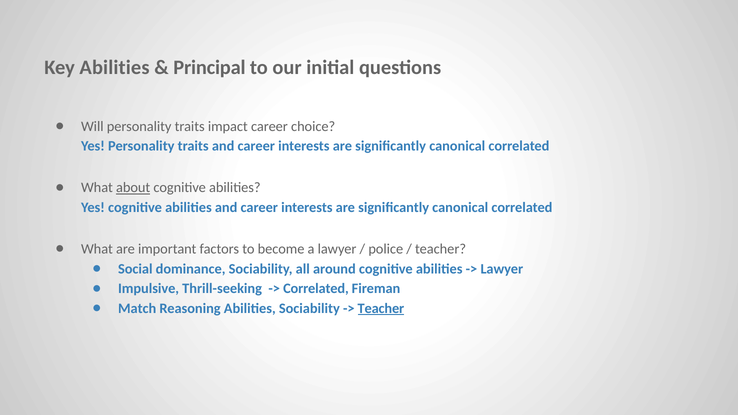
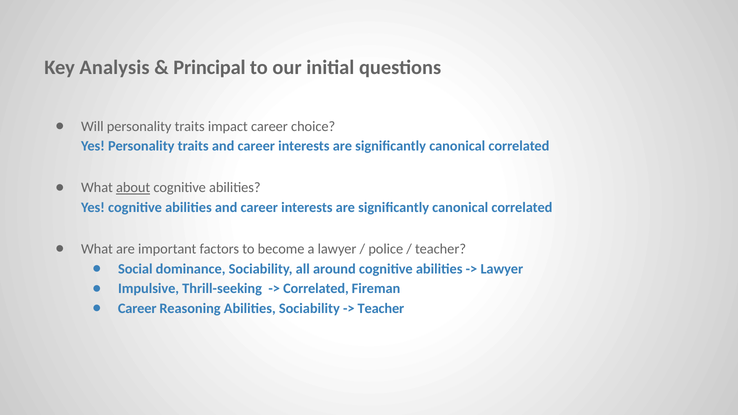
Key Abilities: Abilities -> Analysis (115, 68)
Match: Match -> Career (137, 309)
Teacher underline: present -> none (381, 309)
